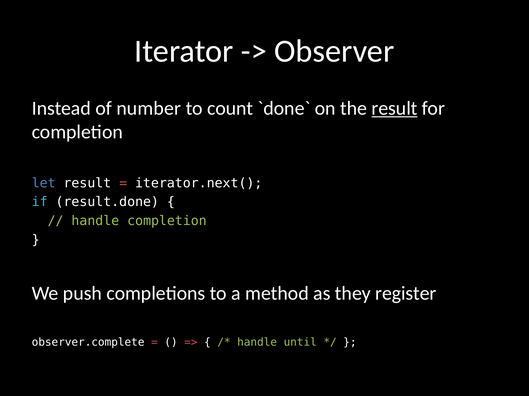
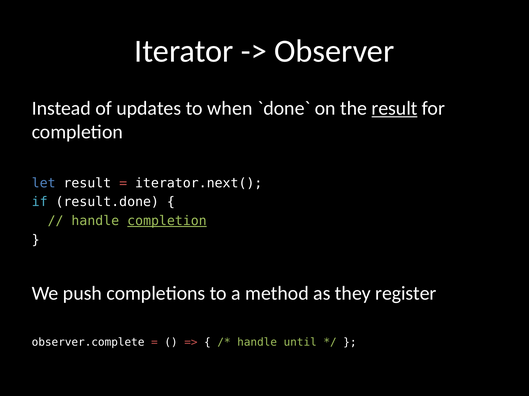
number: number -> updates (149, 109)
count: count -> when (230, 109)
completion underline: none -> present (167, 221)
